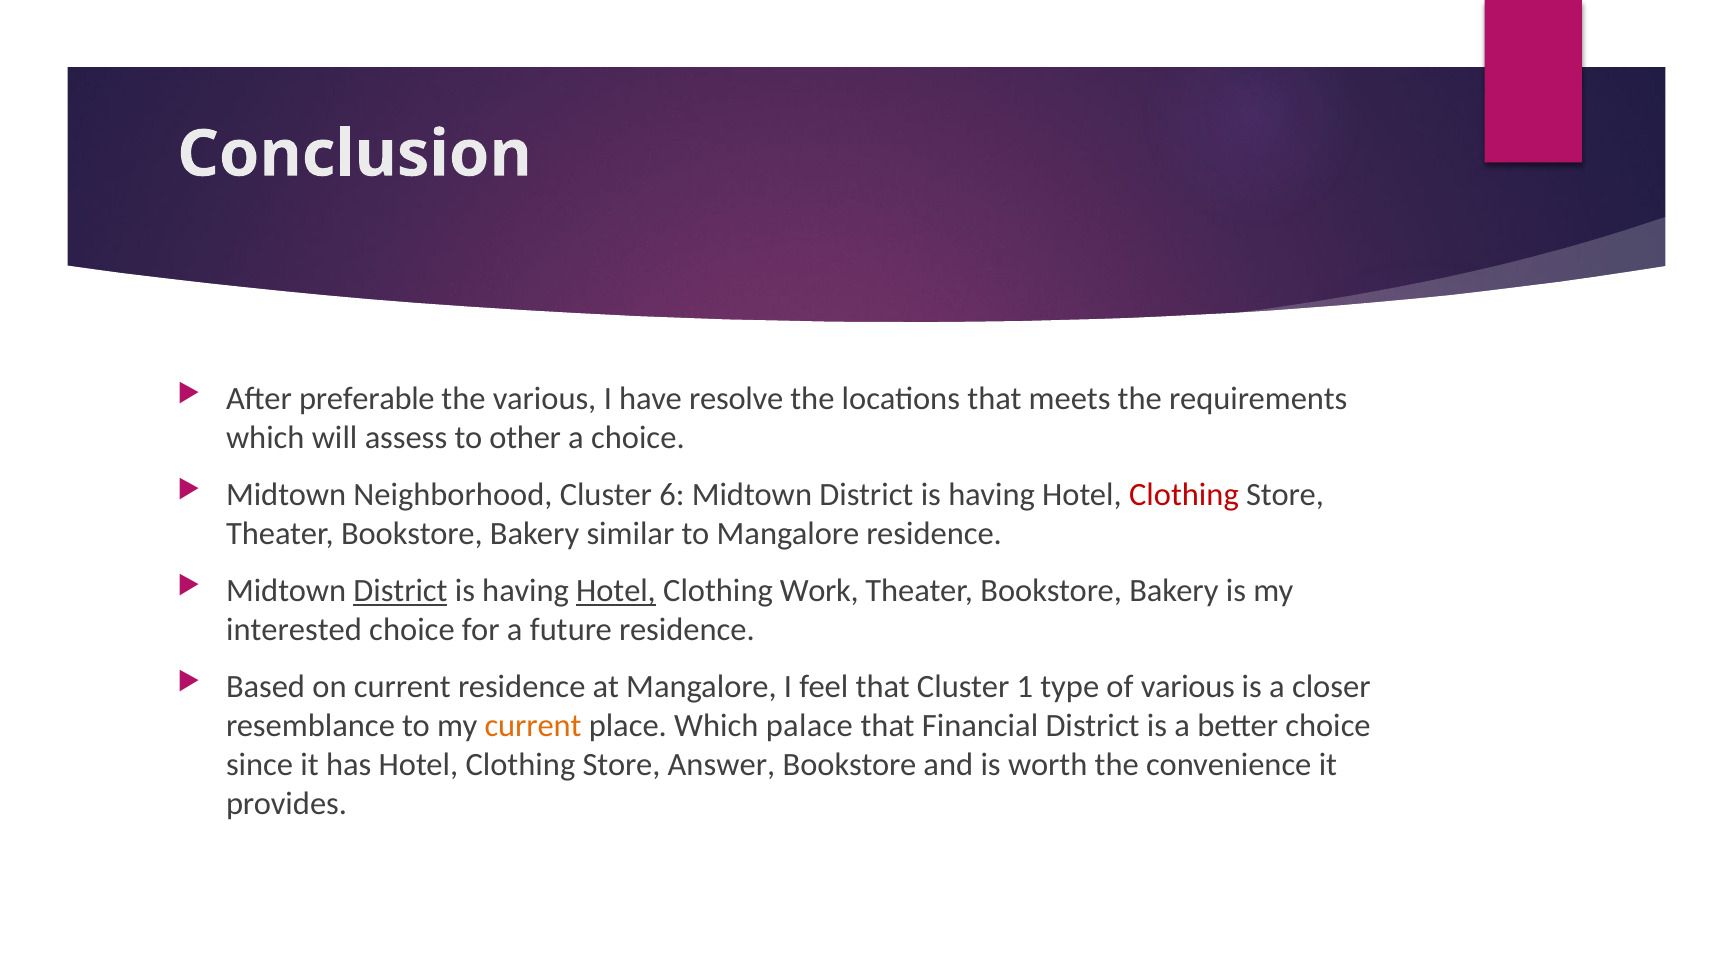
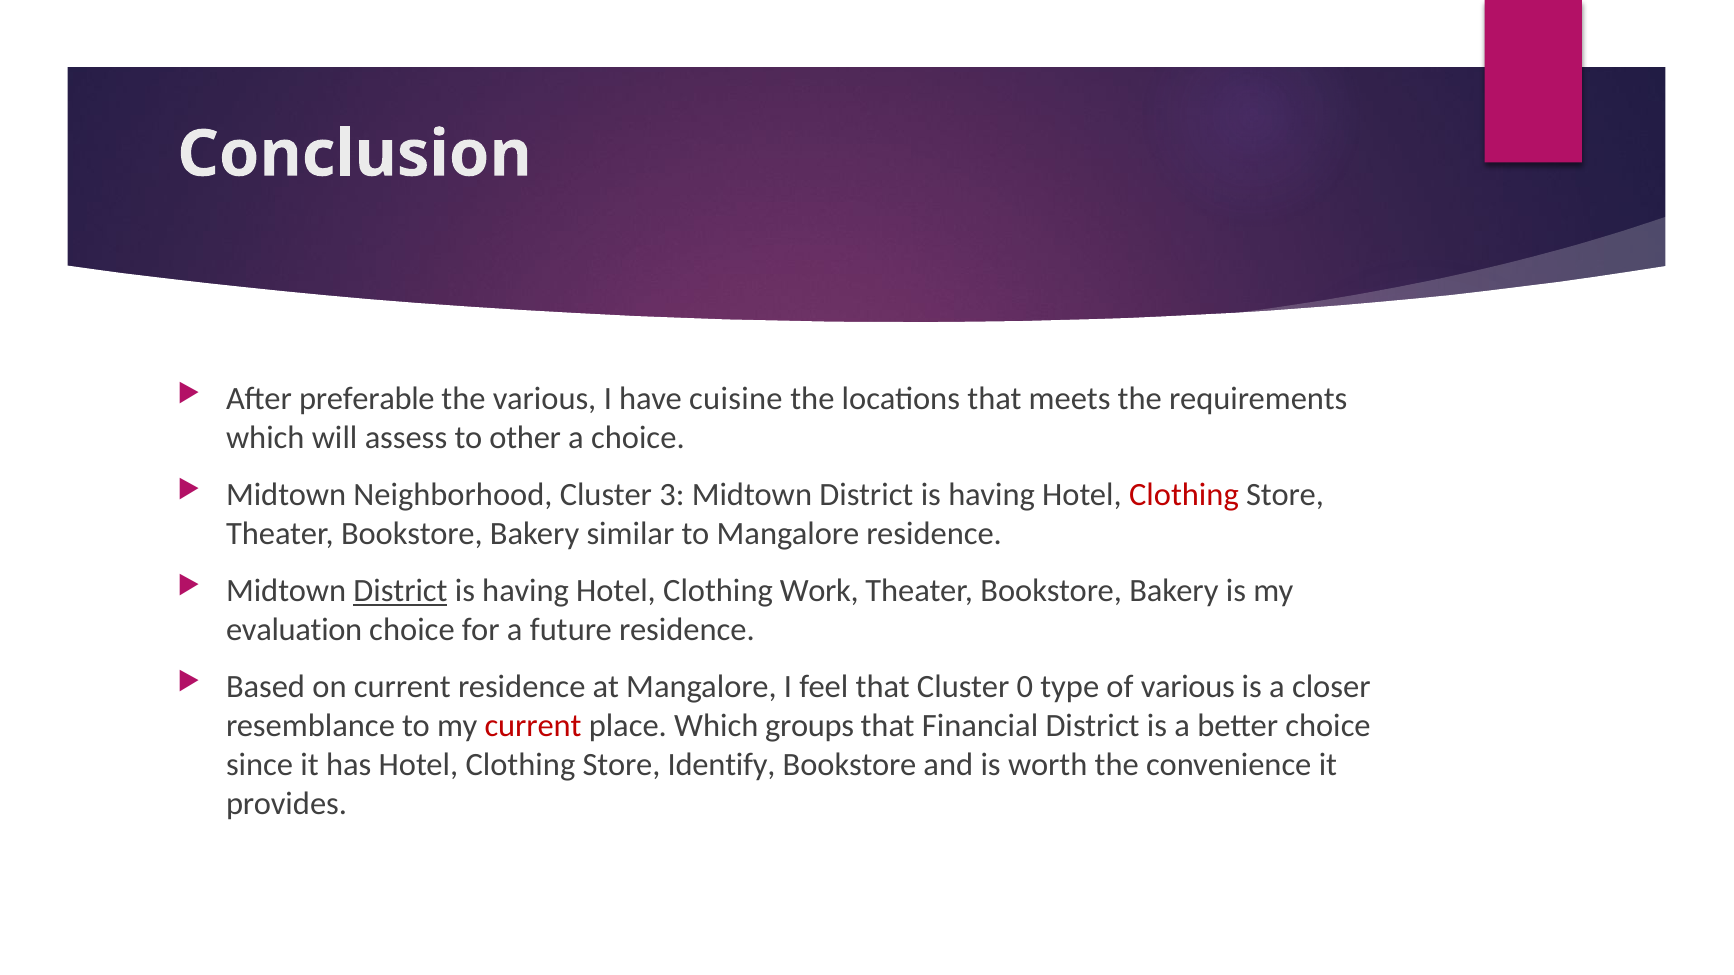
resolve: resolve -> cuisine (736, 399)
6: 6 -> 3 (672, 495)
Hotel underline: present -> none (616, 591)
interested: interested -> evaluation (294, 630)
1: 1 -> 0 (1025, 687)
current colour: orange -> red (533, 726)
palace: palace -> groups (810, 726)
Answer: Answer -> Identify (722, 765)
